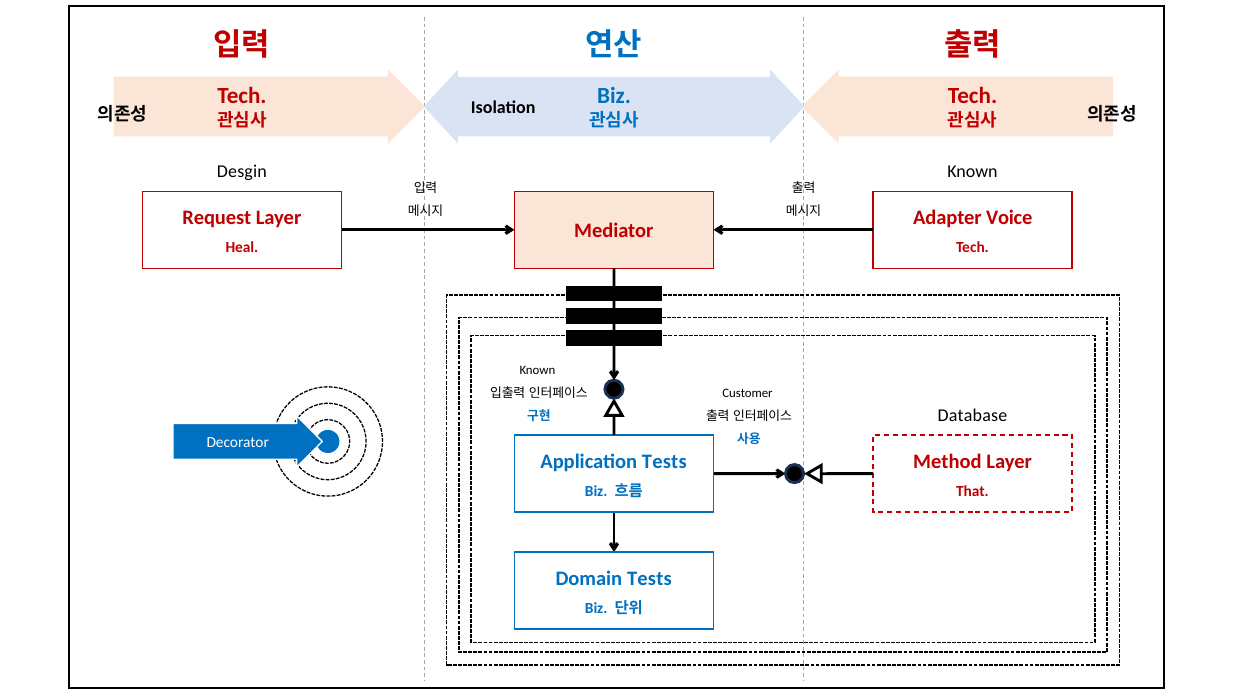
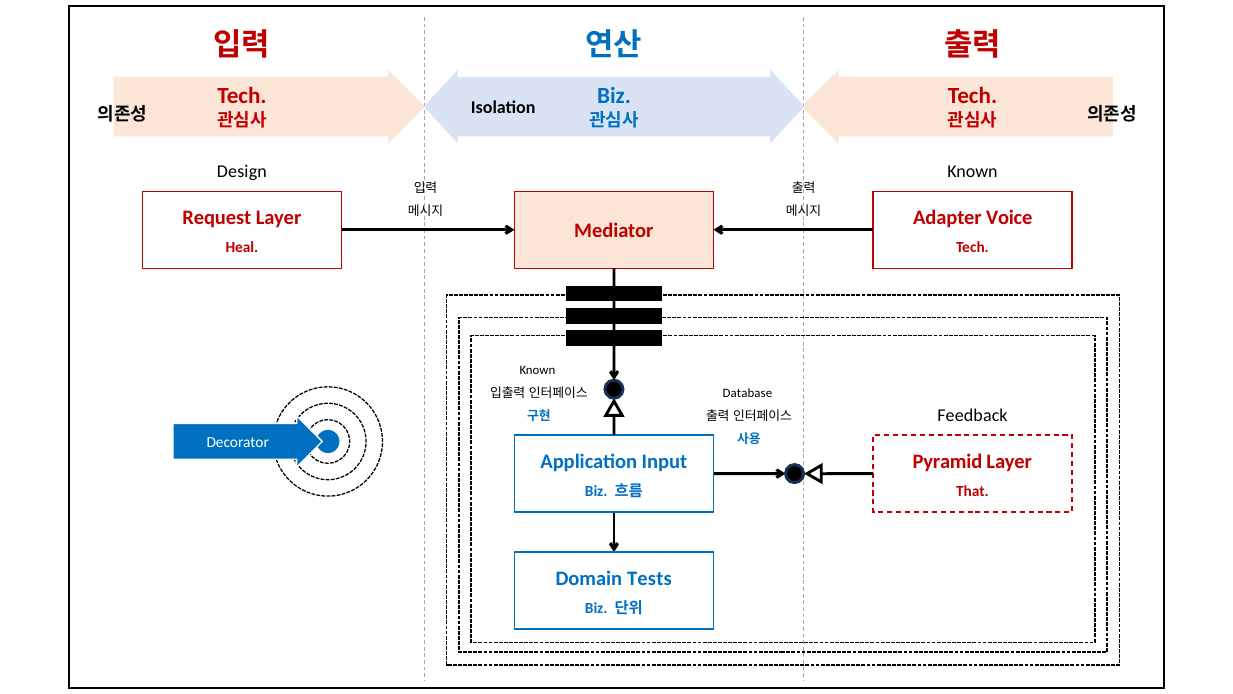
Desgin: Desgin -> Design (242, 172)
Customer: Customer -> Database (747, 393)
Database: Database -> Feedback (972, 415)
Application Tests: Tests -> Input (664, 461)
Method: Method -> Pyramid (948, 461)
